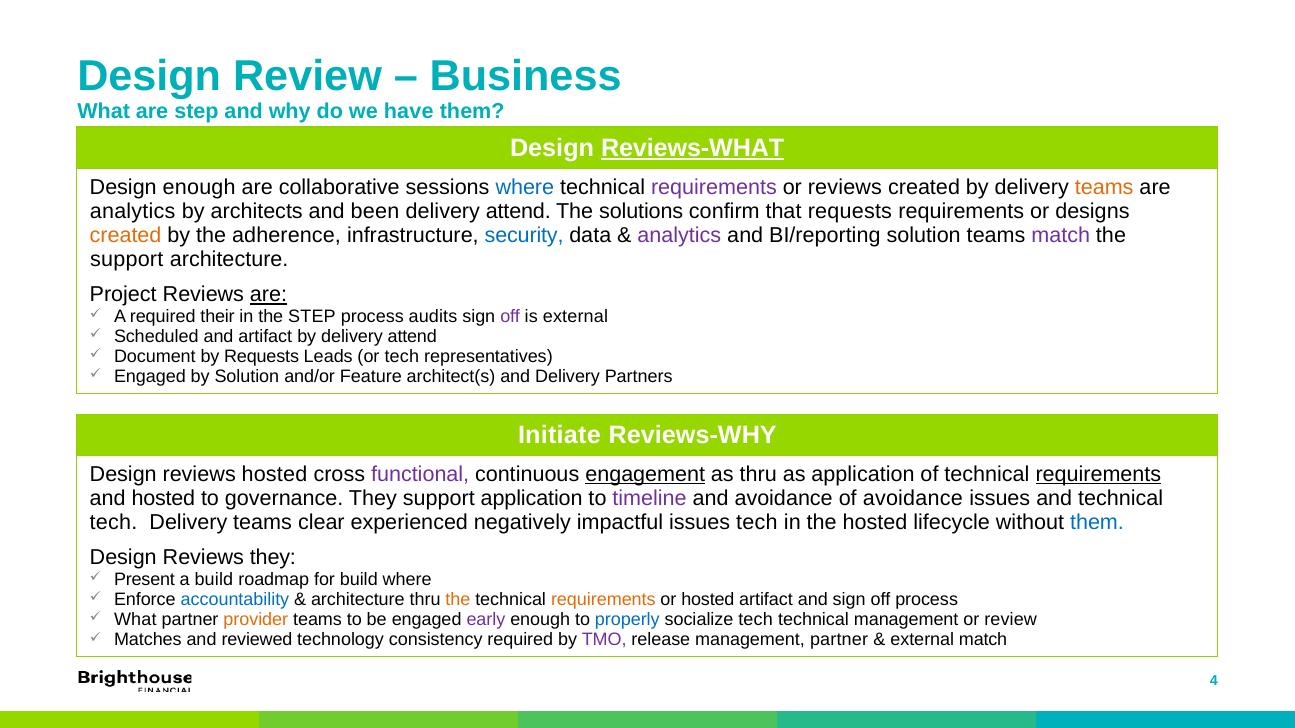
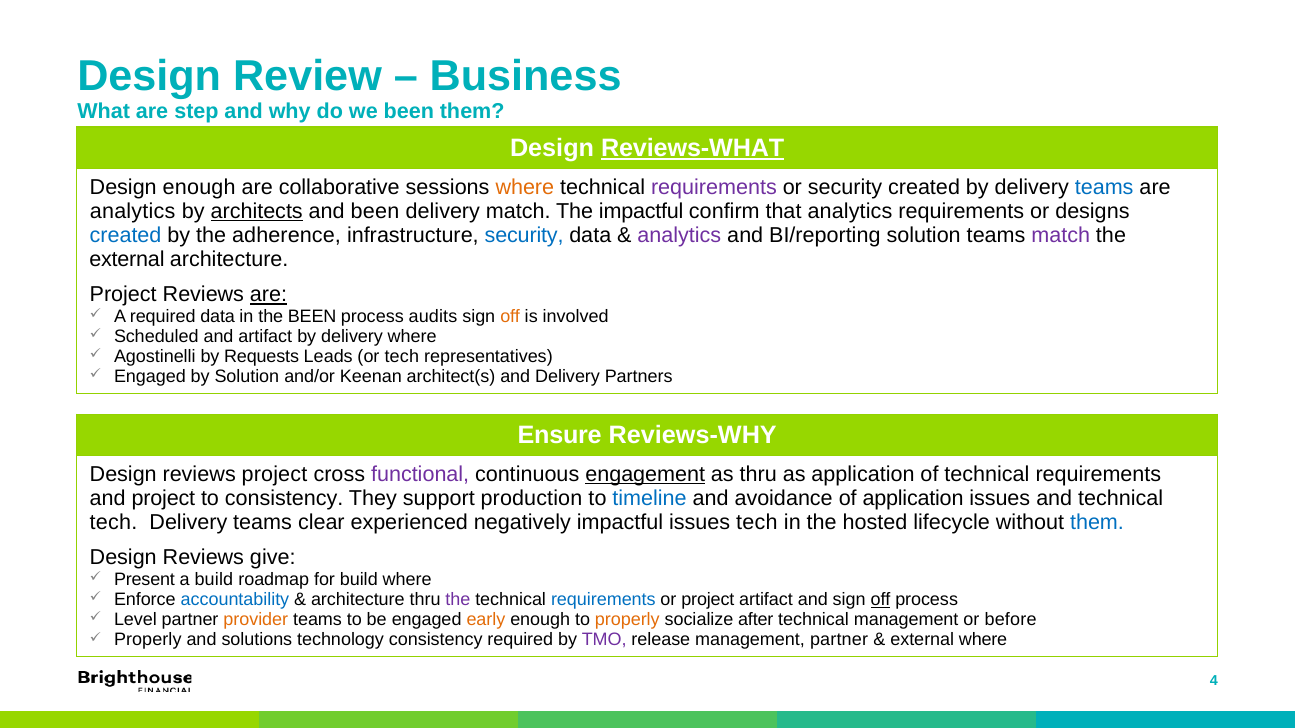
we have: have -> been (409, 111)
where colour: blue -> orange (525, 187)
or reviews: reviews -> security (845, 187)
teams colour: orange -> blue (1104, 187)
architects underline: none -> present (257, 212)
attend: attend -> match (518, 212)
The solutions: solutions -> impactful (641, 212)
that requests: requests -> analytics (850, 212)
created colour: orange -> blue (126, 236)
support: support -> external (127, 260)
required their: their -> data (218, 317)
the STEP: STEP -> BEEN (312, 317)
off colour: purple -> orange (510, 317)
is external: external -> involved (576, 317)
by delivery attend: attend -> where (412, 337)
Document: Document -> Agostinelli (155, 357)
Feature: Feature -> Keenan (371, 377)
Initiate: Initiate -> Ensure (560, 436)
reviews hosted: hosted -> project (274, 475)
requirements underline: present -> none (1098, 475)
and hosted: hosted -> project (163, 499)
to governance: governance -> consistency (284, 499)
support application: application -> production (531, 499)
timeline colour: purple -> blue (650, 499)
of avoidance: avoidance -> application (913, 499)
Reviews they: they -> give (273, 558)
the colour: orange -> purple (458, 600)
requirements colour: orange -> blue (603, 600)
or hosted: hosted -> project (708, 600)
off underline: none -> present (881, 600)
What: What -> Level (135, 620)
early colour: purple -> orange (486, 620)
properly colour: blue -> orange (627, 620)
socialize tech: tech -> after (756, 620)
or review: review -> before (1011, 620)
Matches: Matches -> Properly (148, 640)
reviewed: reviewed -> solutions (257, 640)
external match: match -> where (983, 640)
